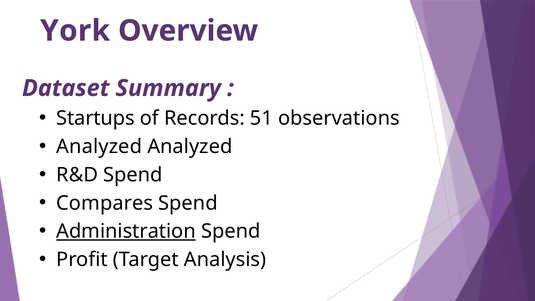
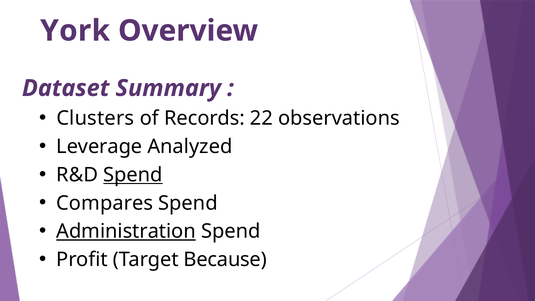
Startups: Startups -> Clusters (95, 118)
51: 51 -> 22 (261, 118)
Analyzed: Analyzed -> Leverage (99, 147)
Spend underline: none -> present (133, 175)
Analysis: Analysis -> Because (225, 260)
